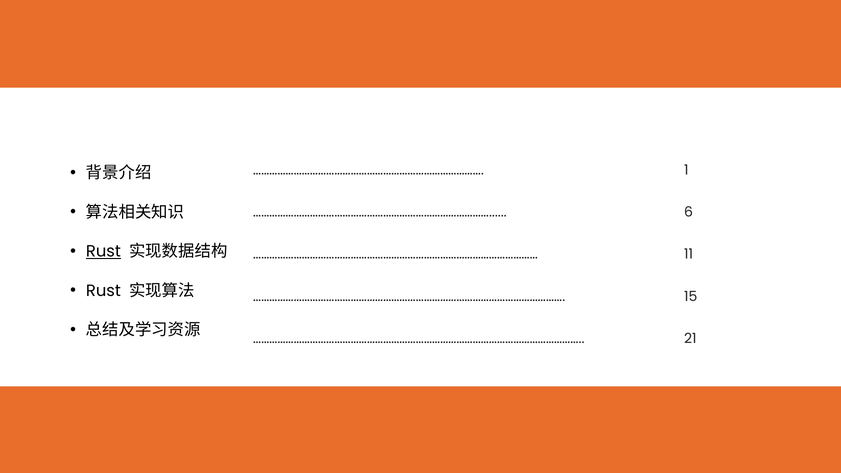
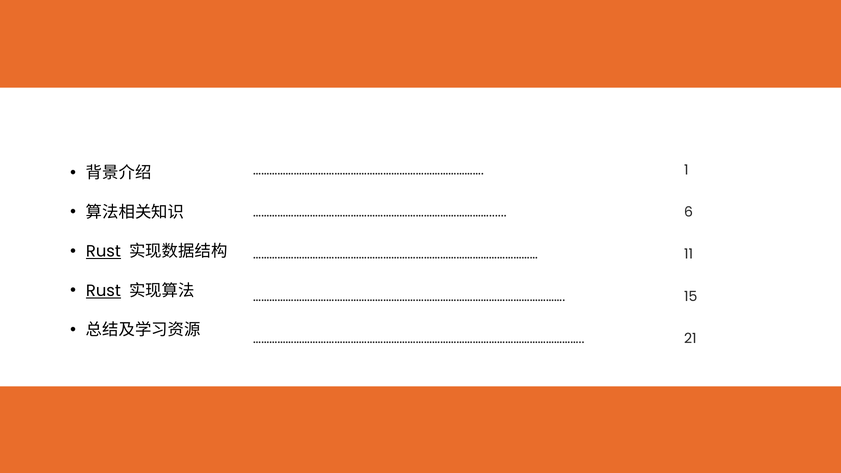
Rust underline: none -> present (103, 291)
